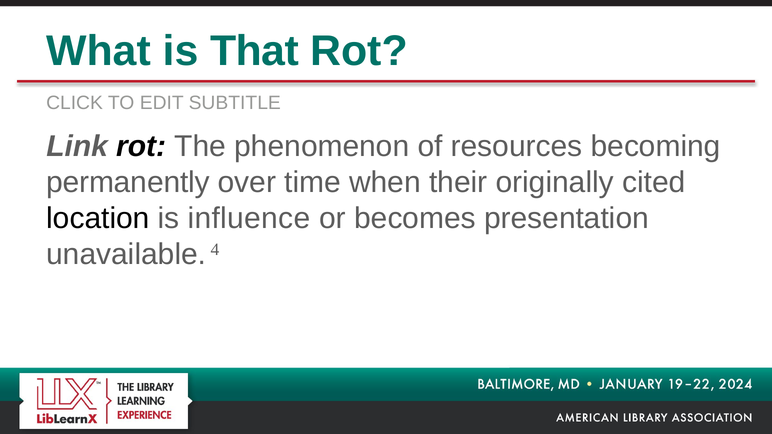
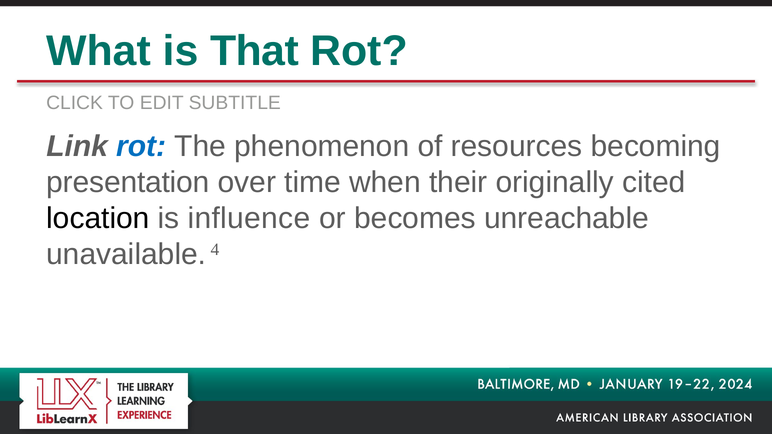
rot colour: black -> blue (141, 146)
permanently: permanently -> presentation (128, 182)
presentation: presentation -> unreachable (567, 218)
